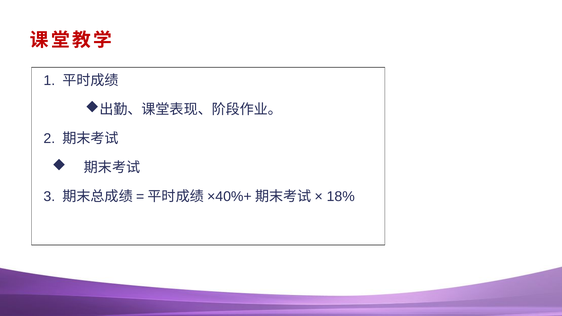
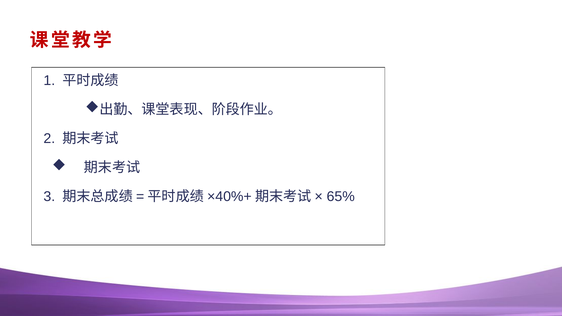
18%: 18% -> 65% (341, 197)
